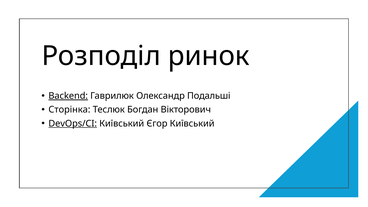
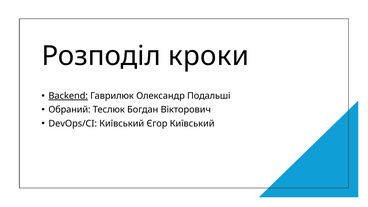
ринок: ринок -> кроки (209, 56)
Сторінка: Сторінка -> Обраний (69, 110)
DevOps/CI underline: present -> none (73, 123)
